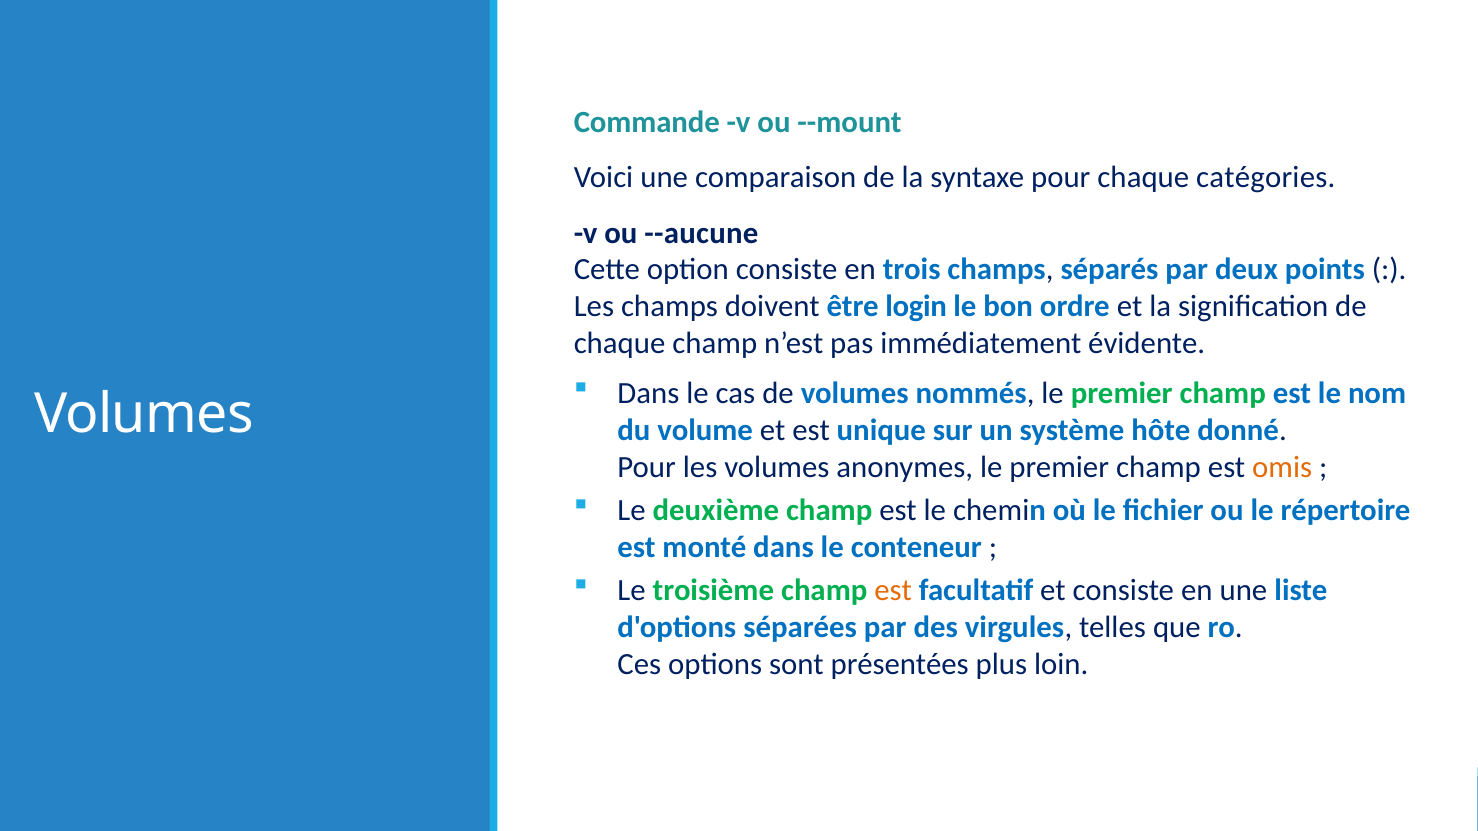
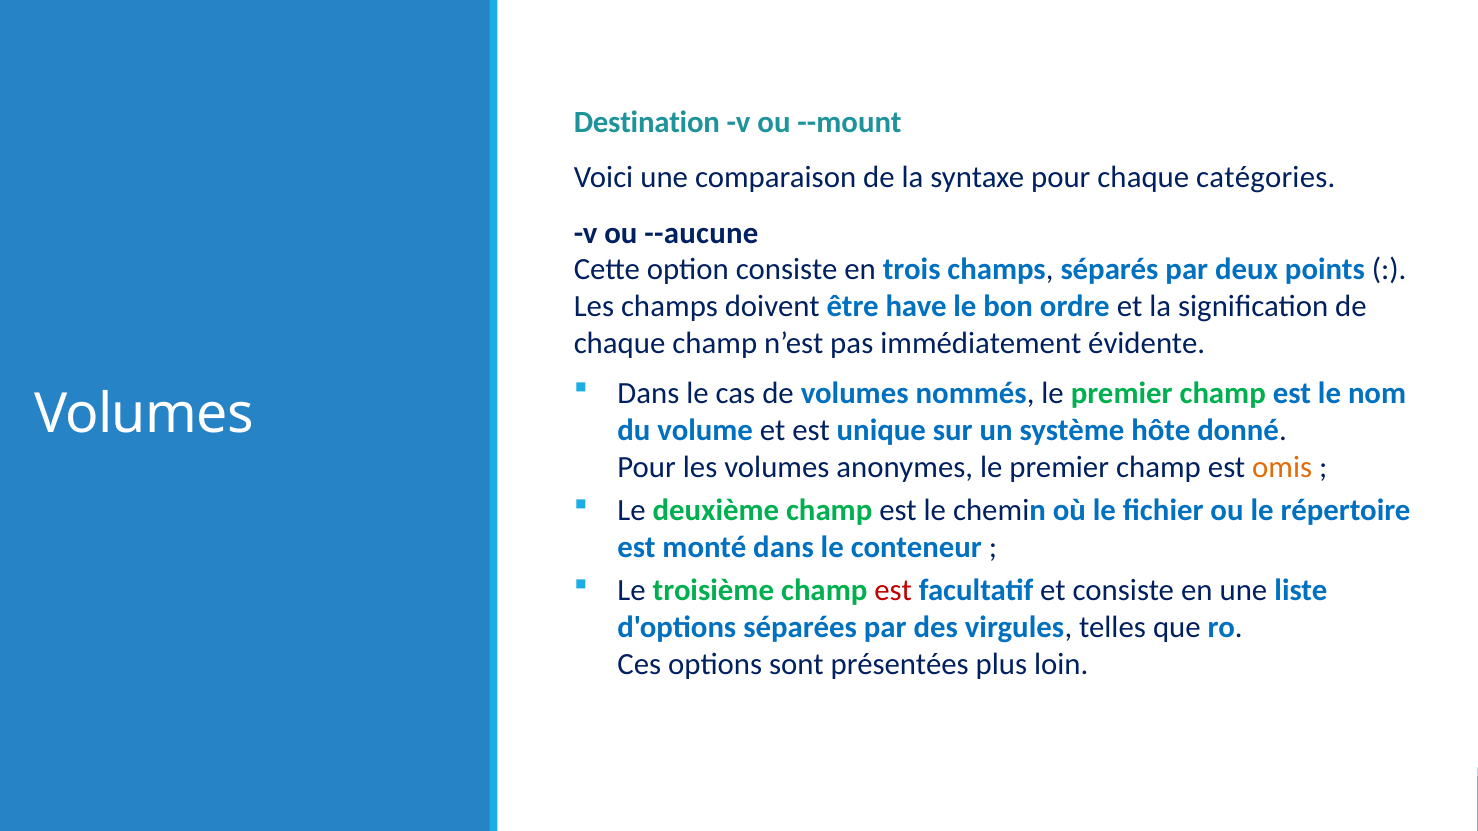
Commande: Commande -> Destination (647, 122)
login: login -> have (916, 307)
est colour: orange -> red (893, 590)
